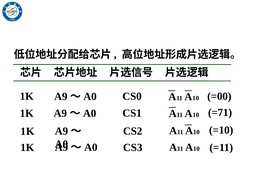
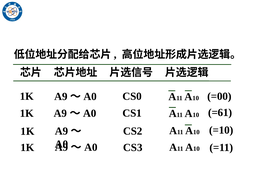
=71: =71 -> =61 (220, 112)
